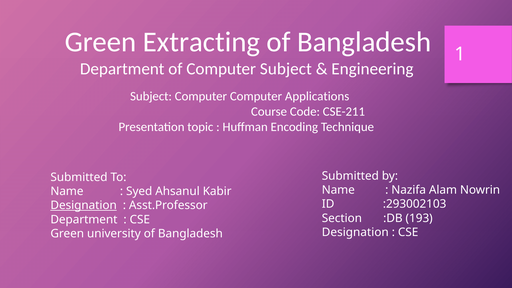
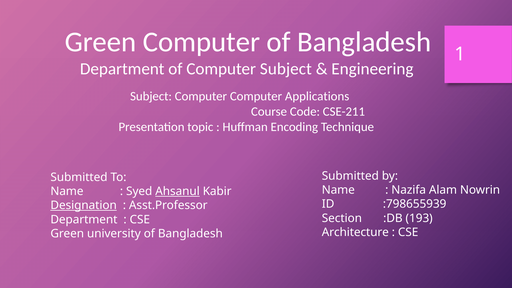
Green Extracting: Extracting -> Computer (202, 42)
Ahsanul underline: none -> present (178, 191)
:293002103: :293002103 -> :798655939 (415, 204)
Designation: Designation -> Architecture (355, 232)
